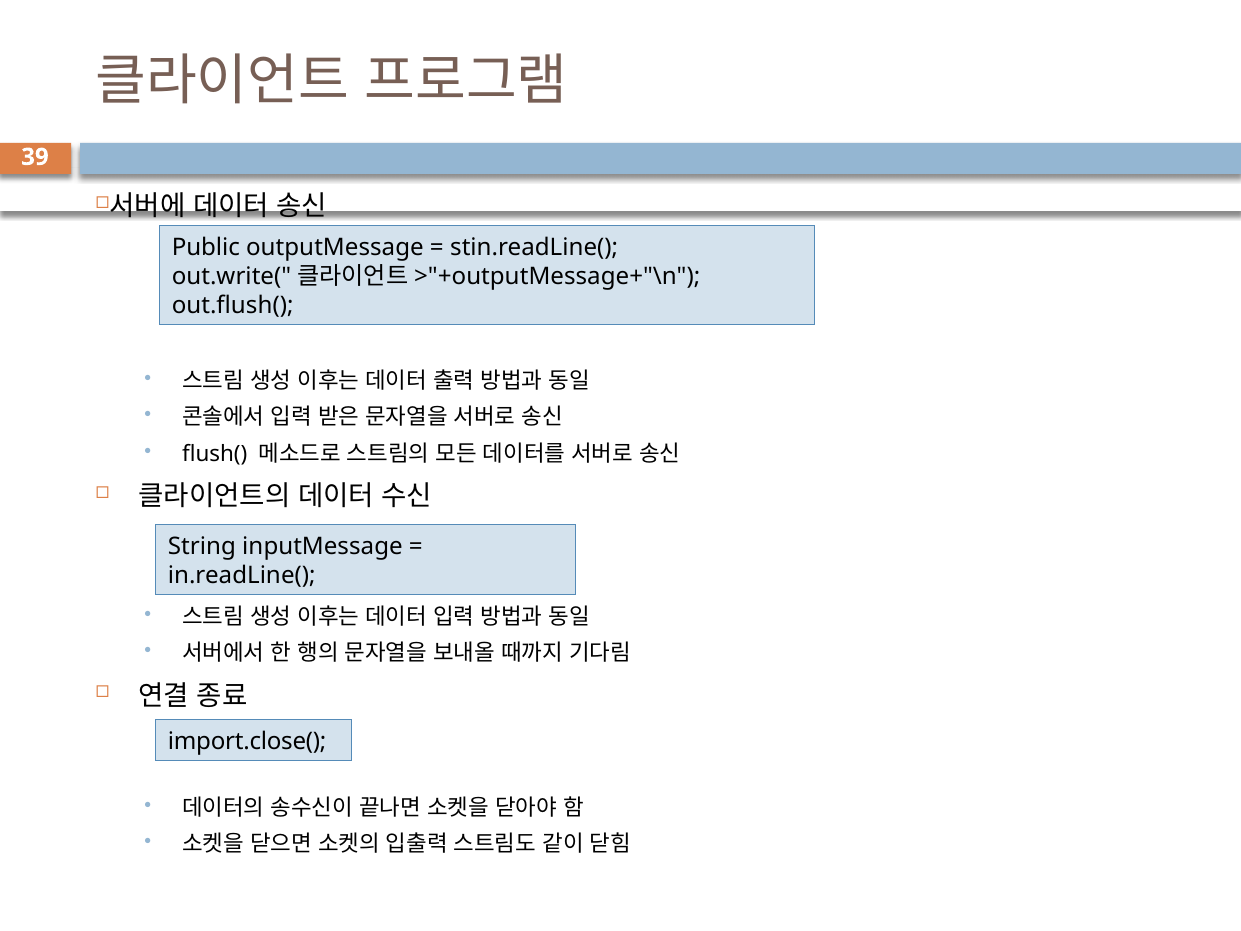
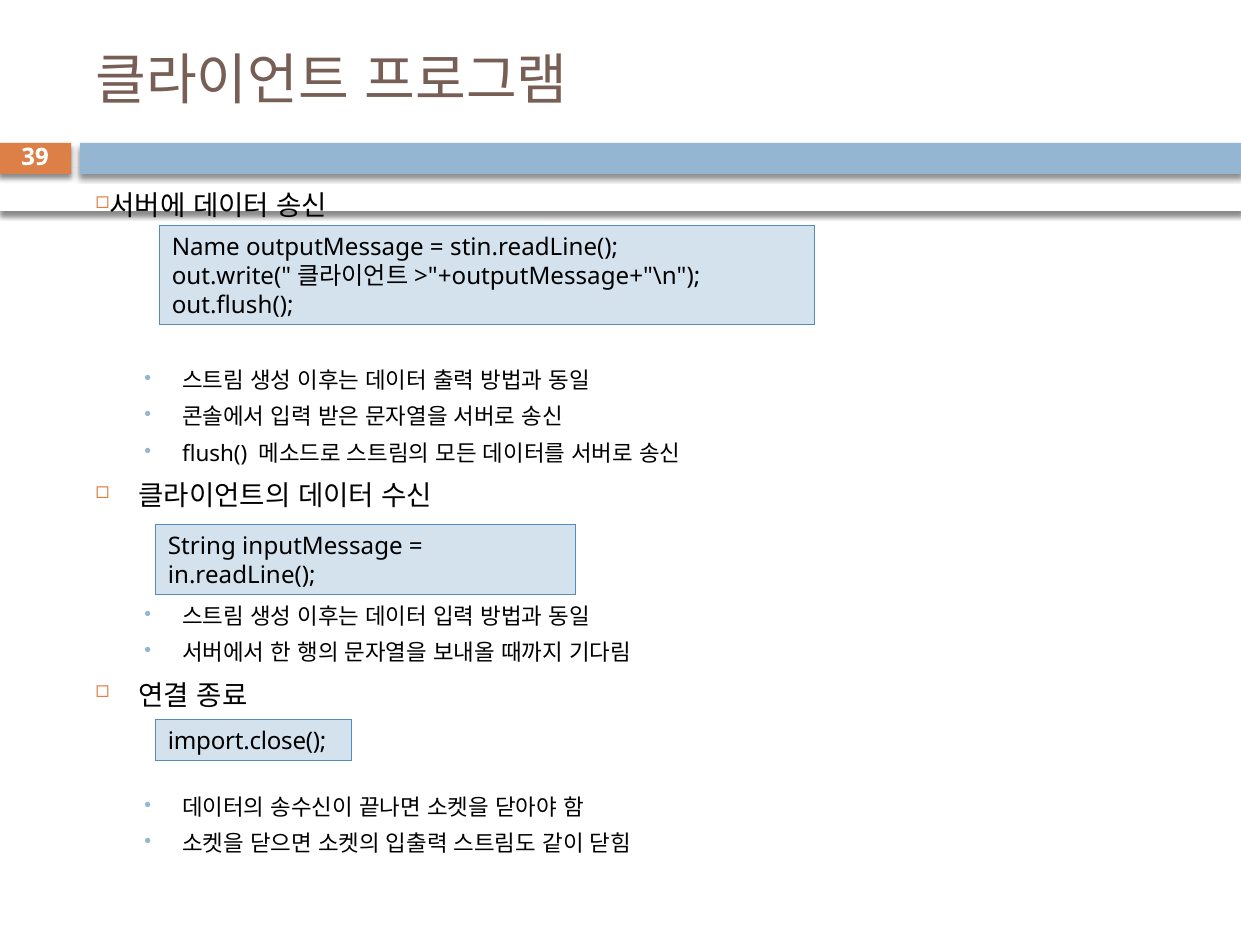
Public: Public -> Name (206, 248)
